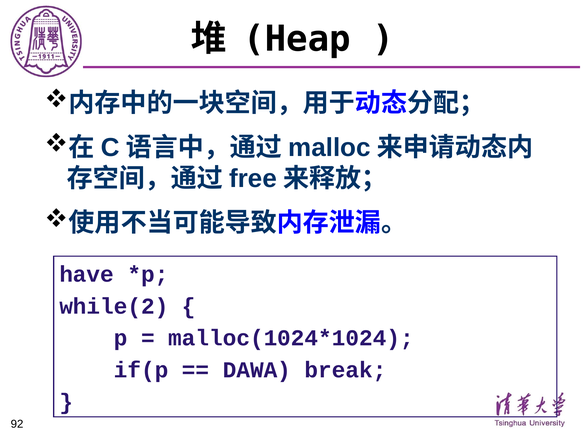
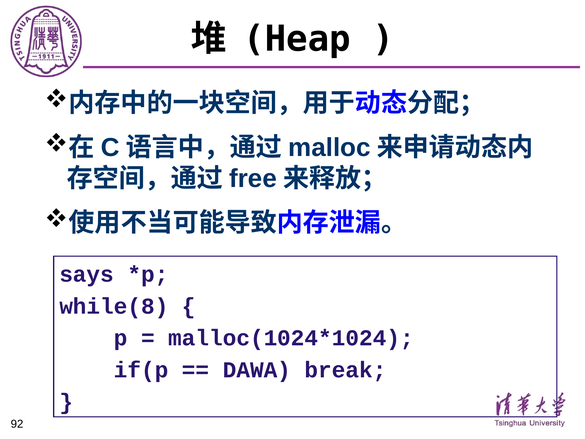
have: have -> says (87, 274)
while(2: while(2 -> while(8 (114, 306)
